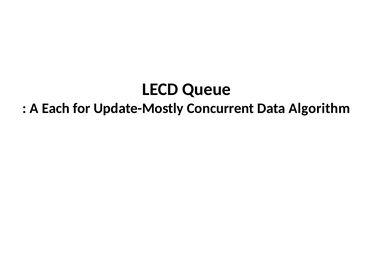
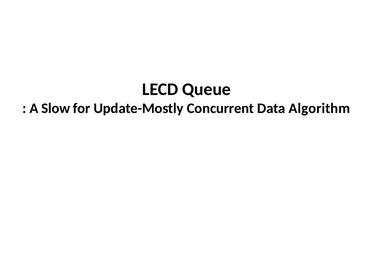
Each: Each -> Slow (56, 108)
